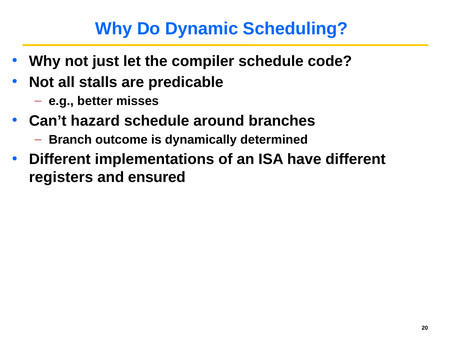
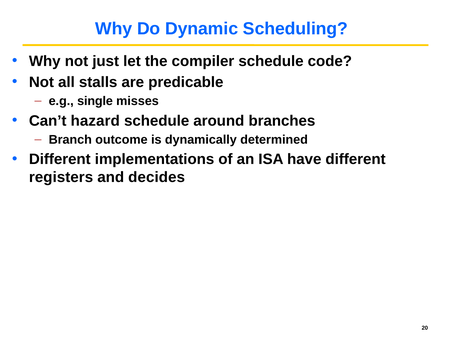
better: better -> single (95, 101)
ensured: ensured -> decides (157, 177)
